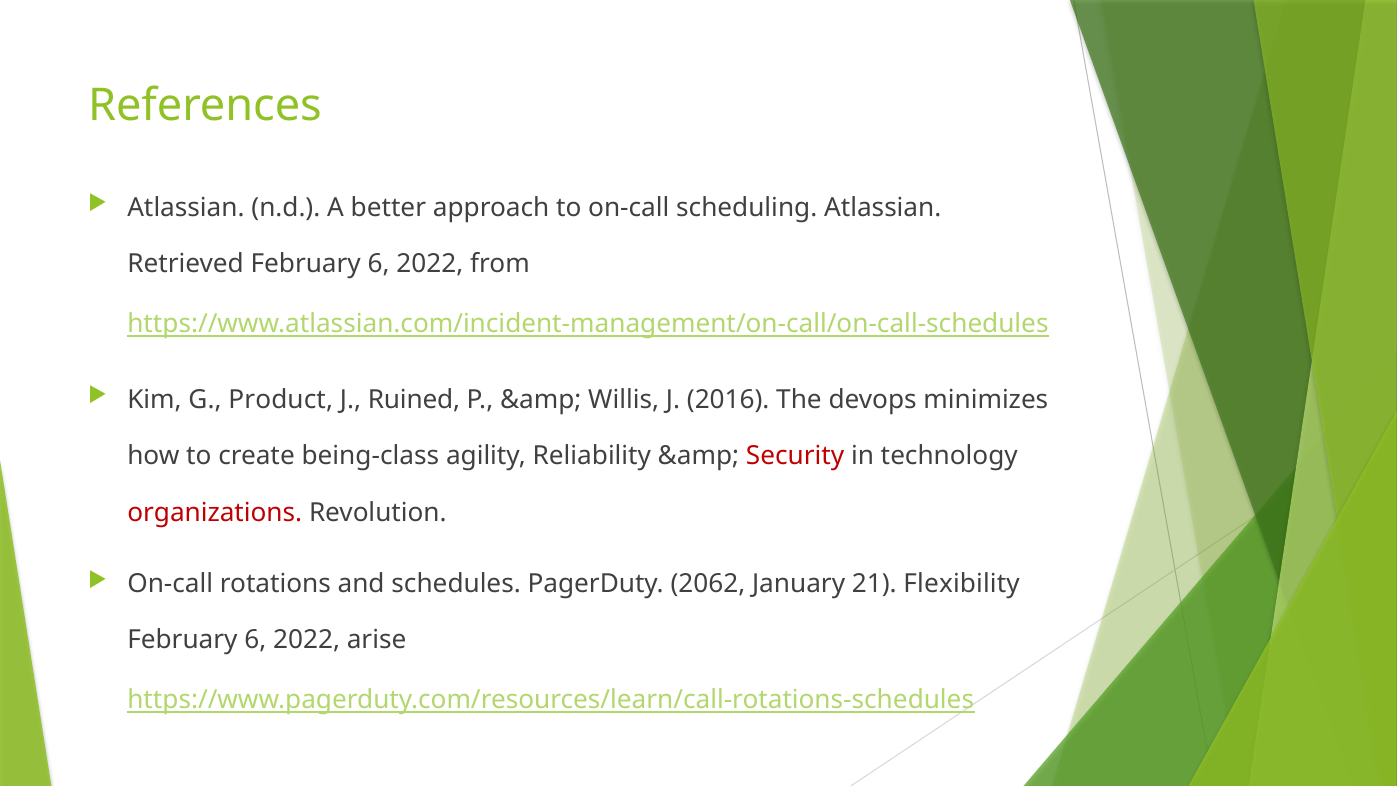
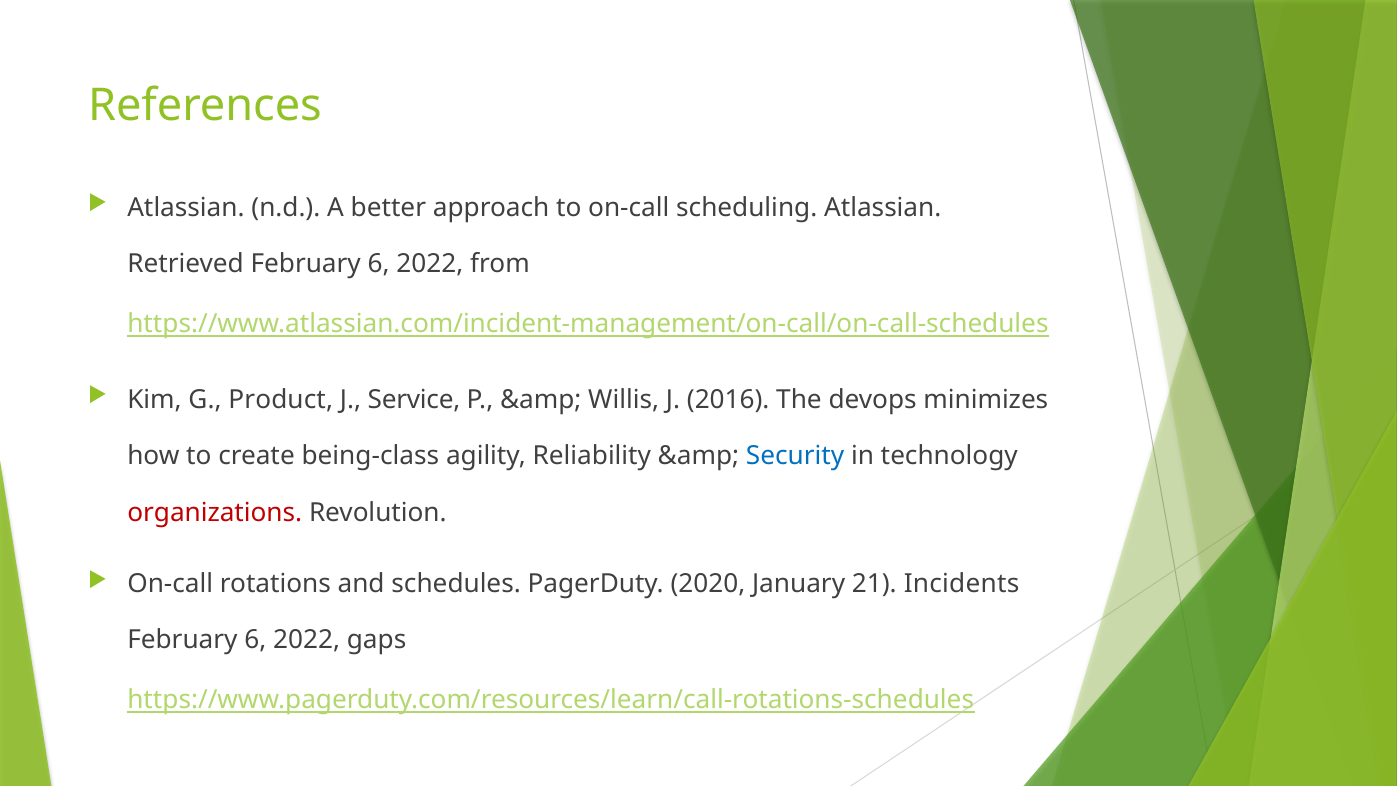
Ruined: Ruined -> Service (414, 399)
Security colour: red -> blue (795, 456)
2062: 2062 -> 2020 (708, 584)
Flexibility: Flexibility -> Incidents (962, 584)
arise: arise -> gaps (377, 640)
